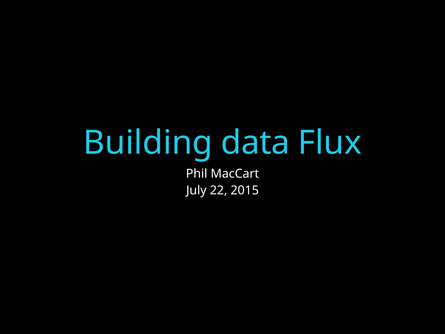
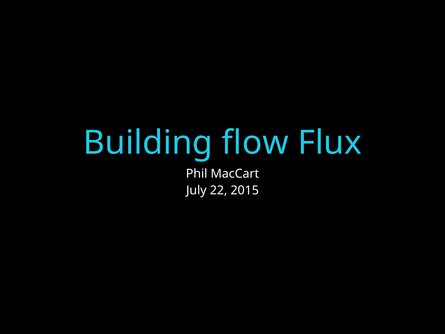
data: data -> flow (255, 143)
